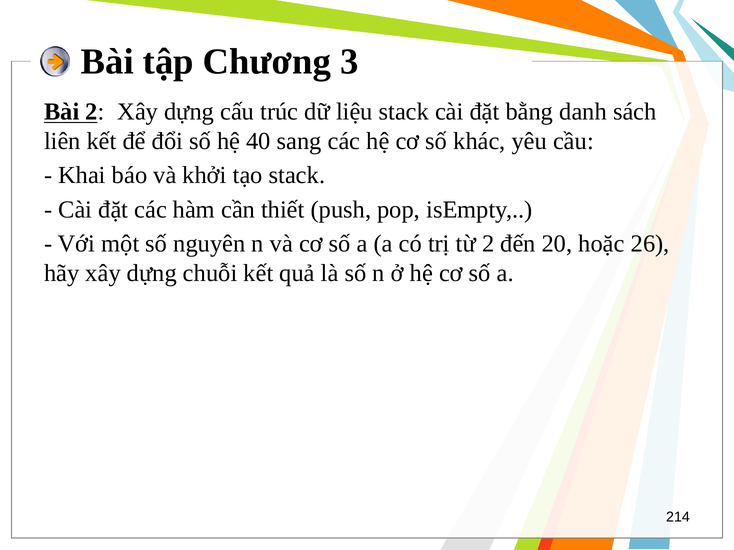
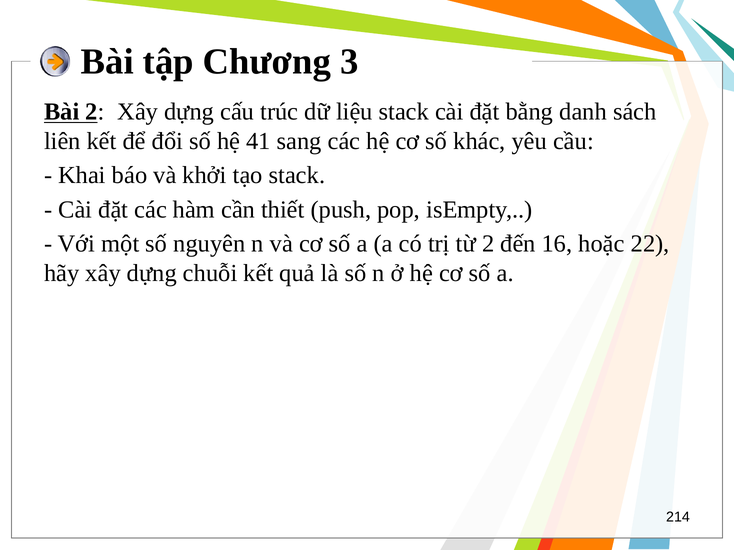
40: 40 -> 41 (258, 141)
20: 20 -> 16 (557, 244)
26: 26 -> 22 (650, 244)
